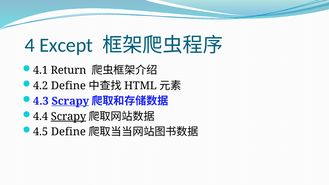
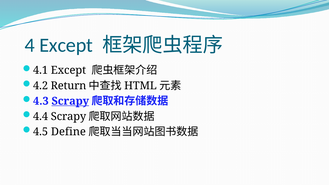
4.1 Return: Return -> Except (68, 70)
4.2 Define: Define -> Return (69, 86)
Scrapy underline: present -> none (69, 116)
